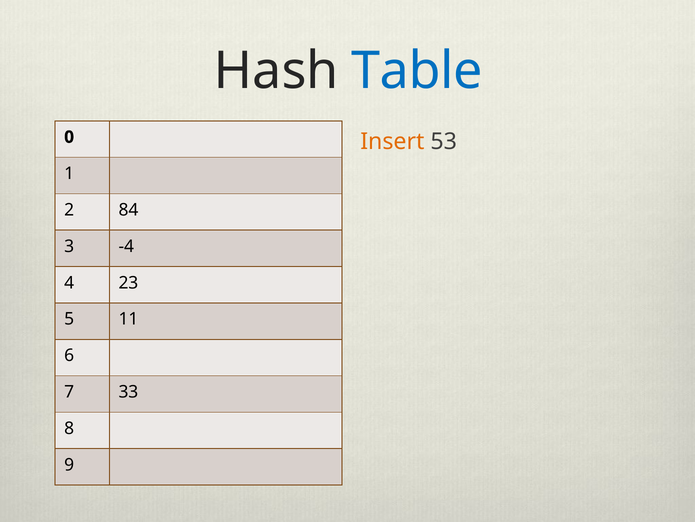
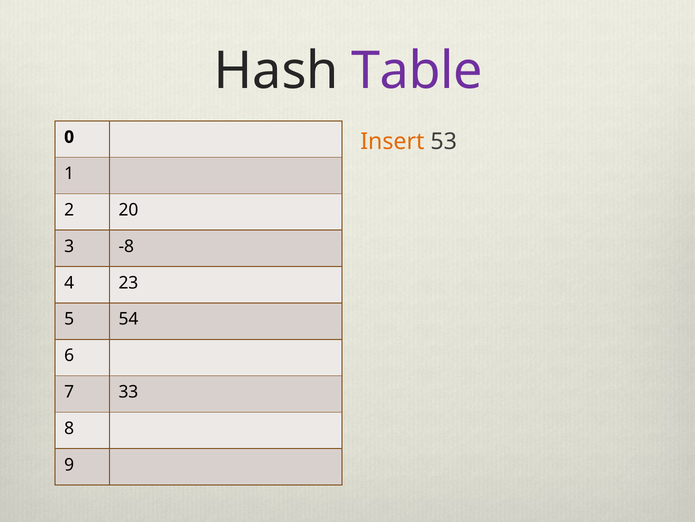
Table colour: blue -> purple (417, 71)
84: 84 -> 20 (128, 210)
-4: -4 -> -8 (126, 246)
11: 11 -> 54 (128, 319)
